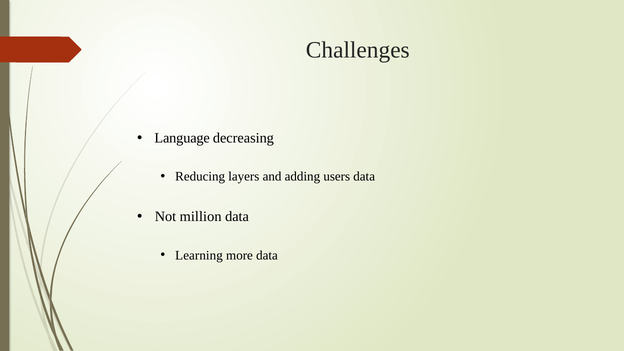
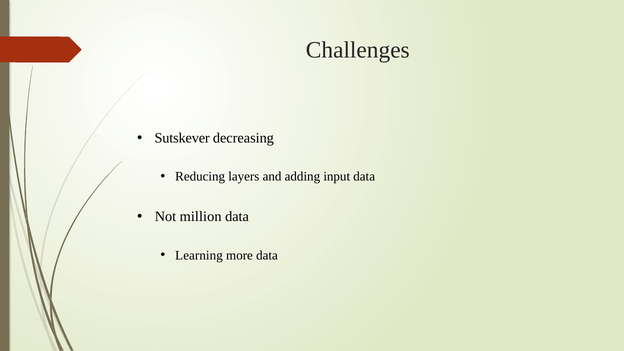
Language: Language -> Sutskever (182, 138)
users: users -> input (337, 177)
